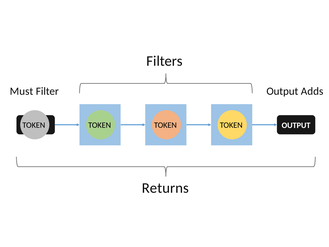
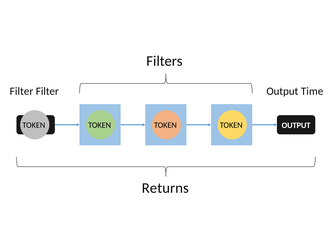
Must: Must -> Filter (22, 91)
Adds: Adds -> Time (312, 91)
